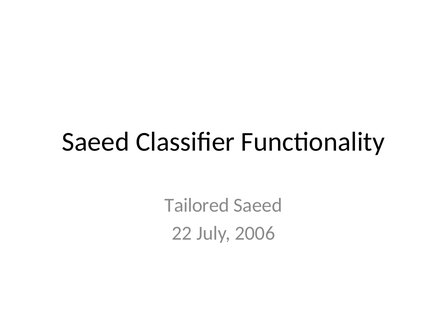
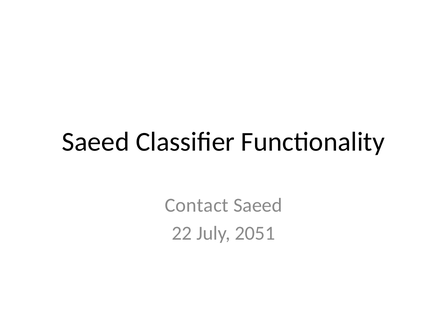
Tailored: Tailored -> Contact (197, 206)
2006: 2006 -> 2051 (255, 233)
